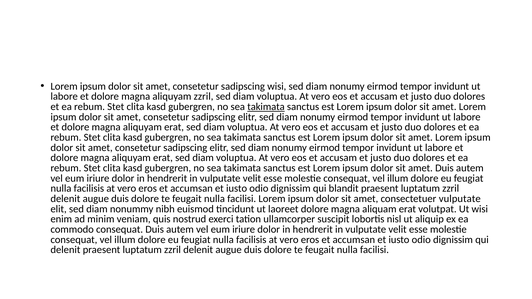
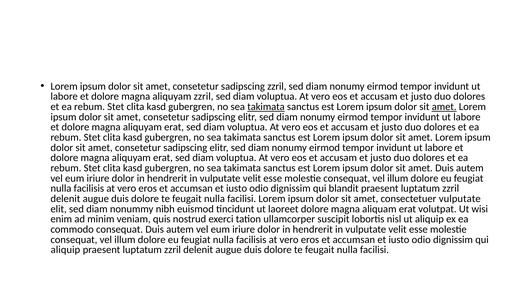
sadipscing wisi: wisi -> zzril (277, 86)
amet underline: none -> present (444, 107)
delenit: delenit -> aliquip (65, 250)
